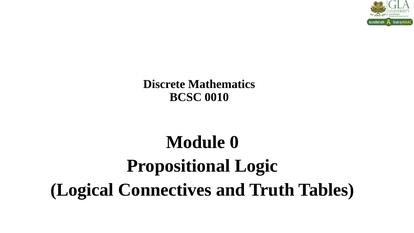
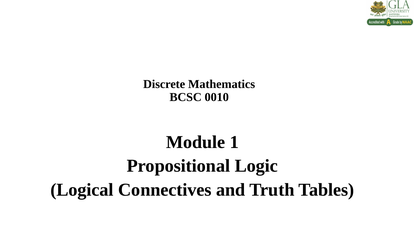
0: 0 -> 1 (234, 142)
